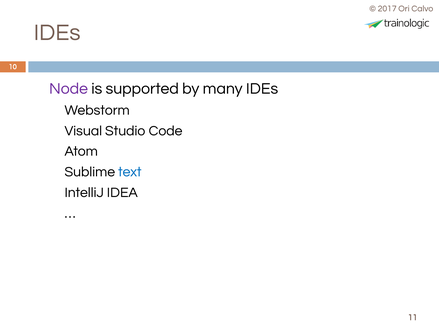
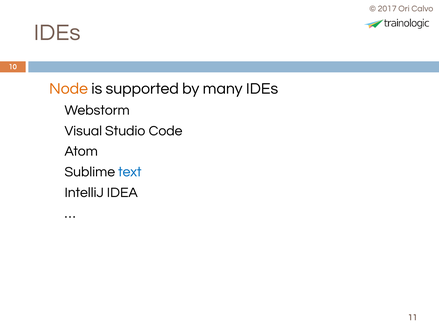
Node colour: purple -> orange (69, 89)
